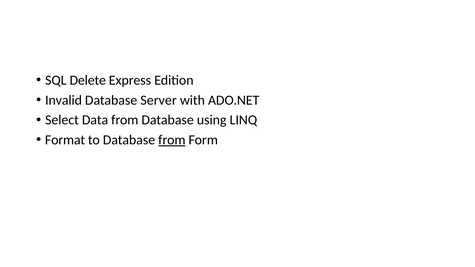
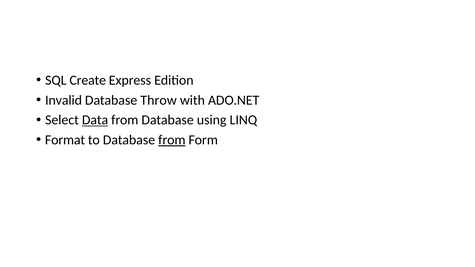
Delete: Delete -> Create (88, 80)
Server: Server -> Throw (159, 100)
Data underline: none -> present (95, 120)
